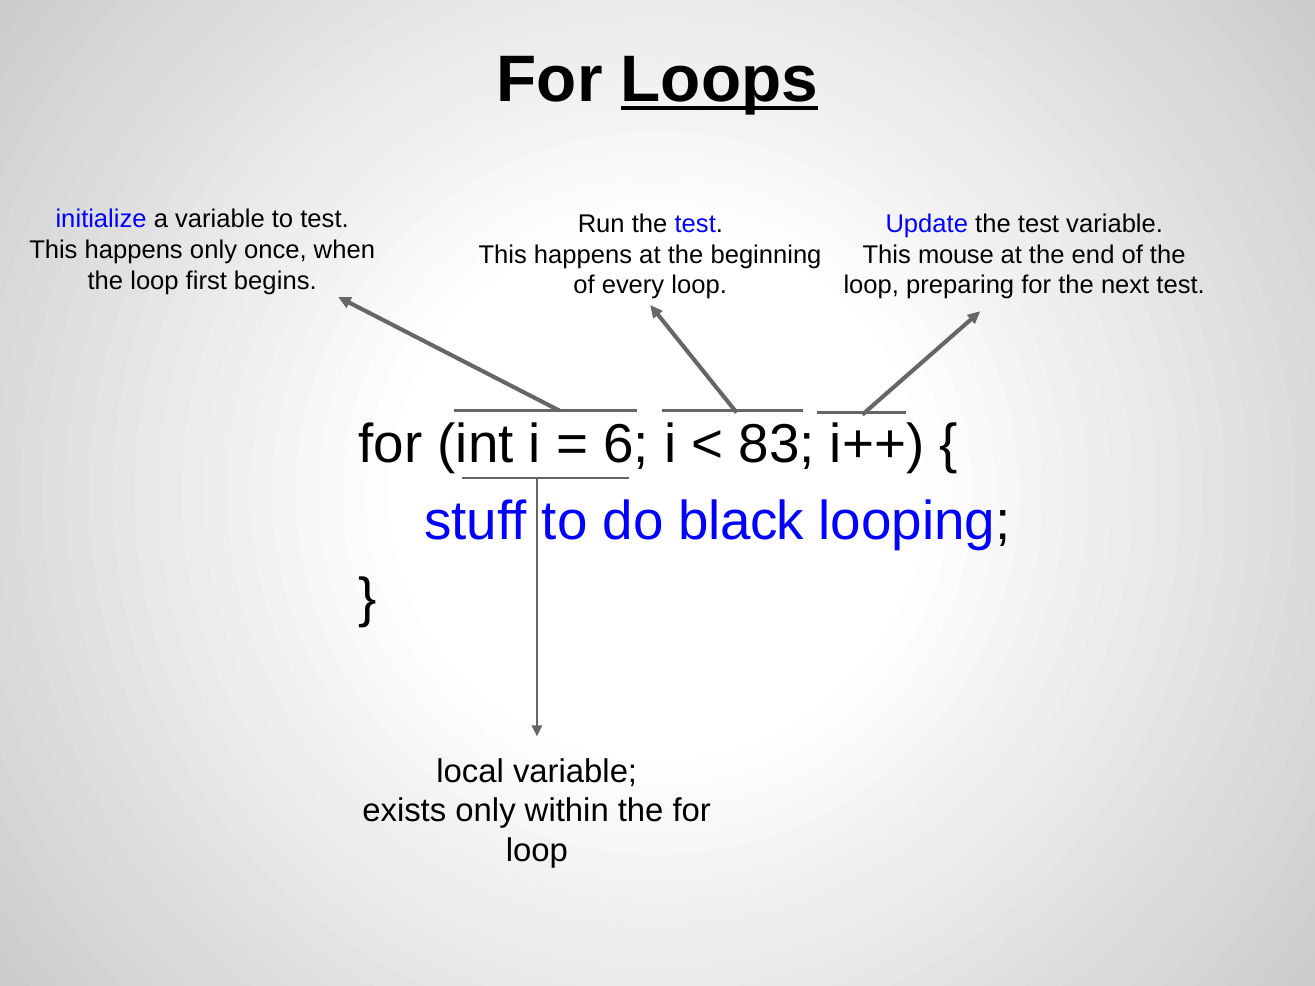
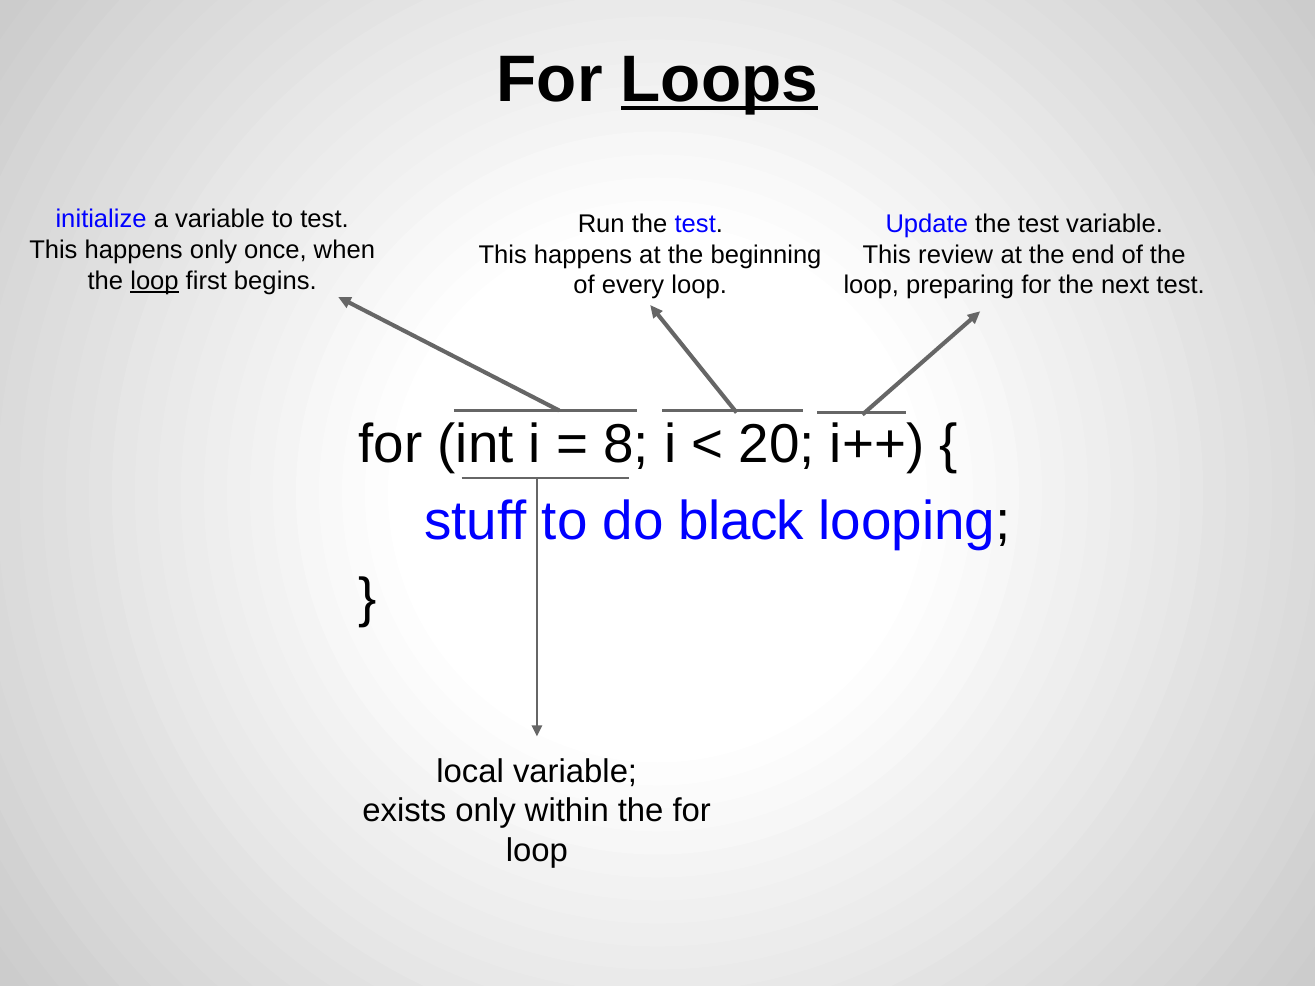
mouse: mouse -> review (956, 255)
loop underline: none -> present (155, 281)
6: 6 -> 8 (626, 445)
83: 83 -> 20 (777, 445)
